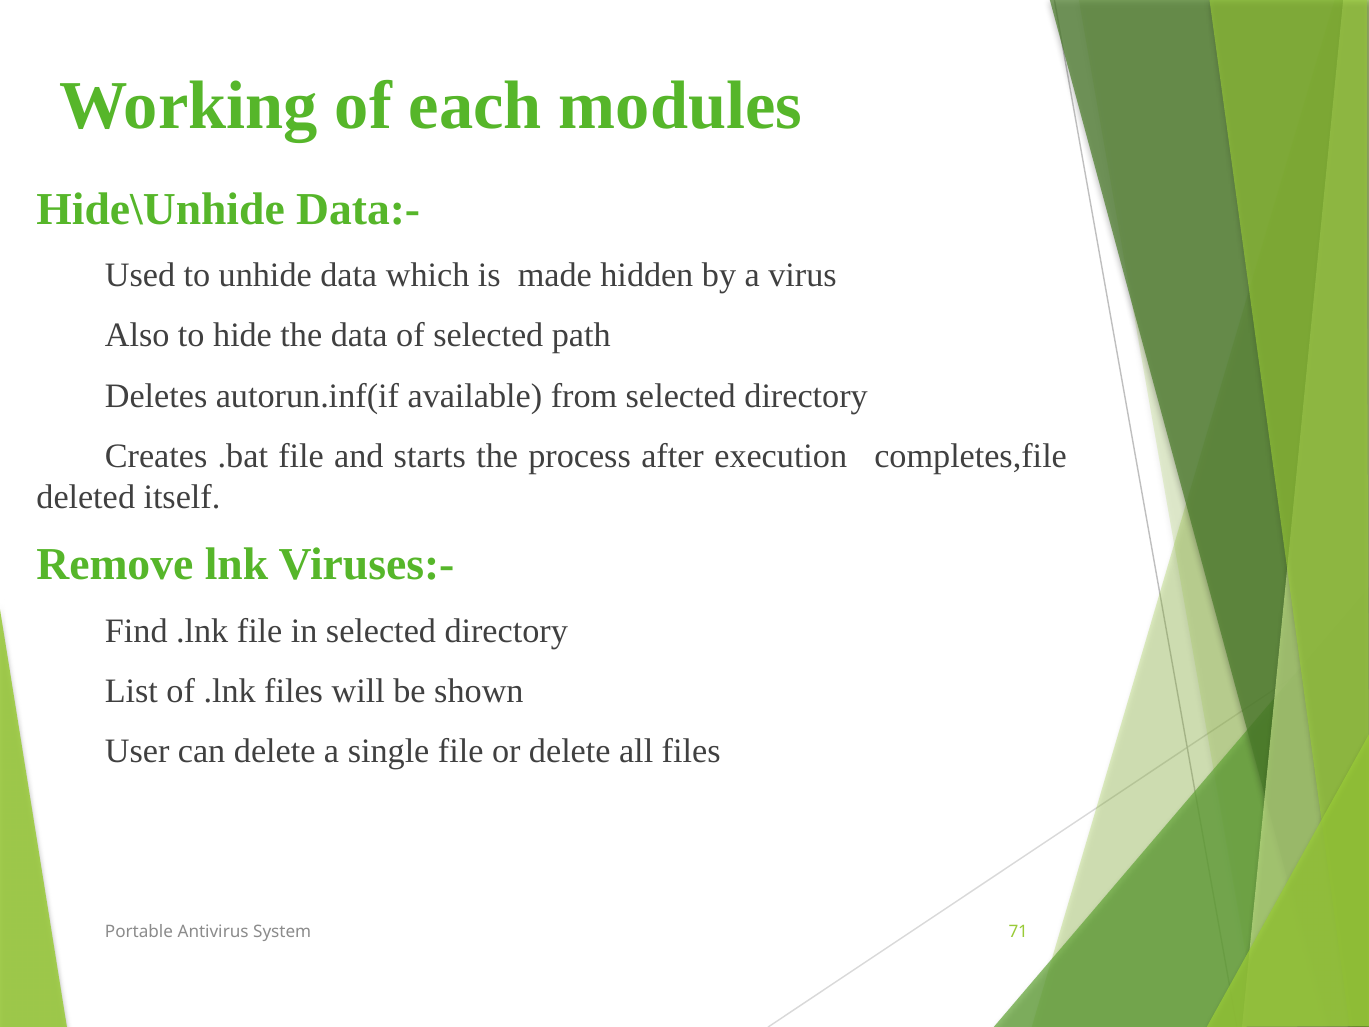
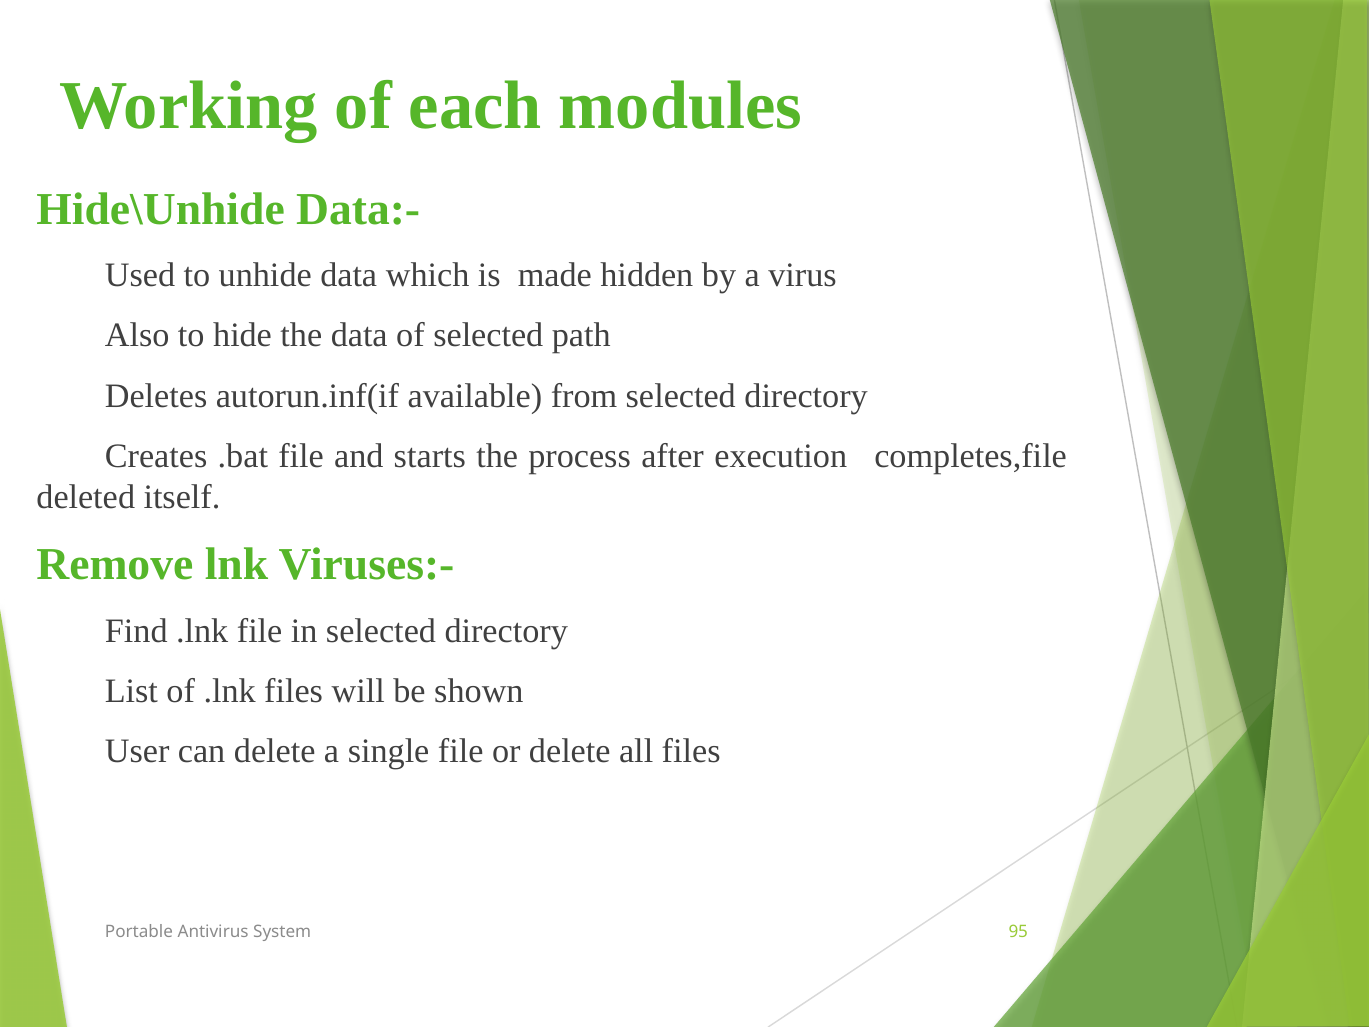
71: 71 -> 95 (1018, 932)
